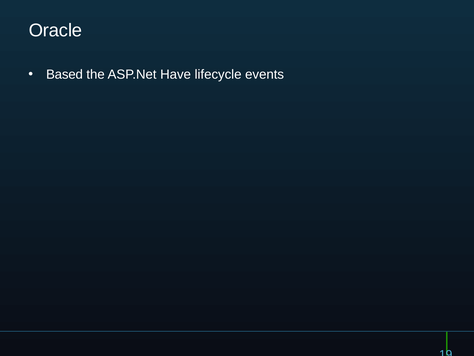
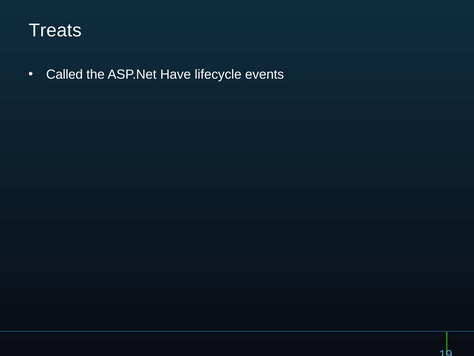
Oracle: Oracle -> Treats (55, 30)
Based: Based -> Called (64, 74)
